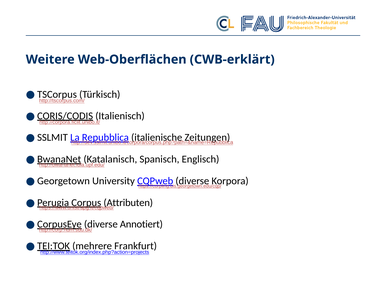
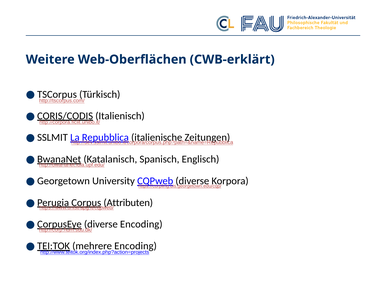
diverse Annotiert: Annotiert -> Encoding (141, 224)
mehrere Frankfurt: Frankfurt -> Encoding (136, 246)
